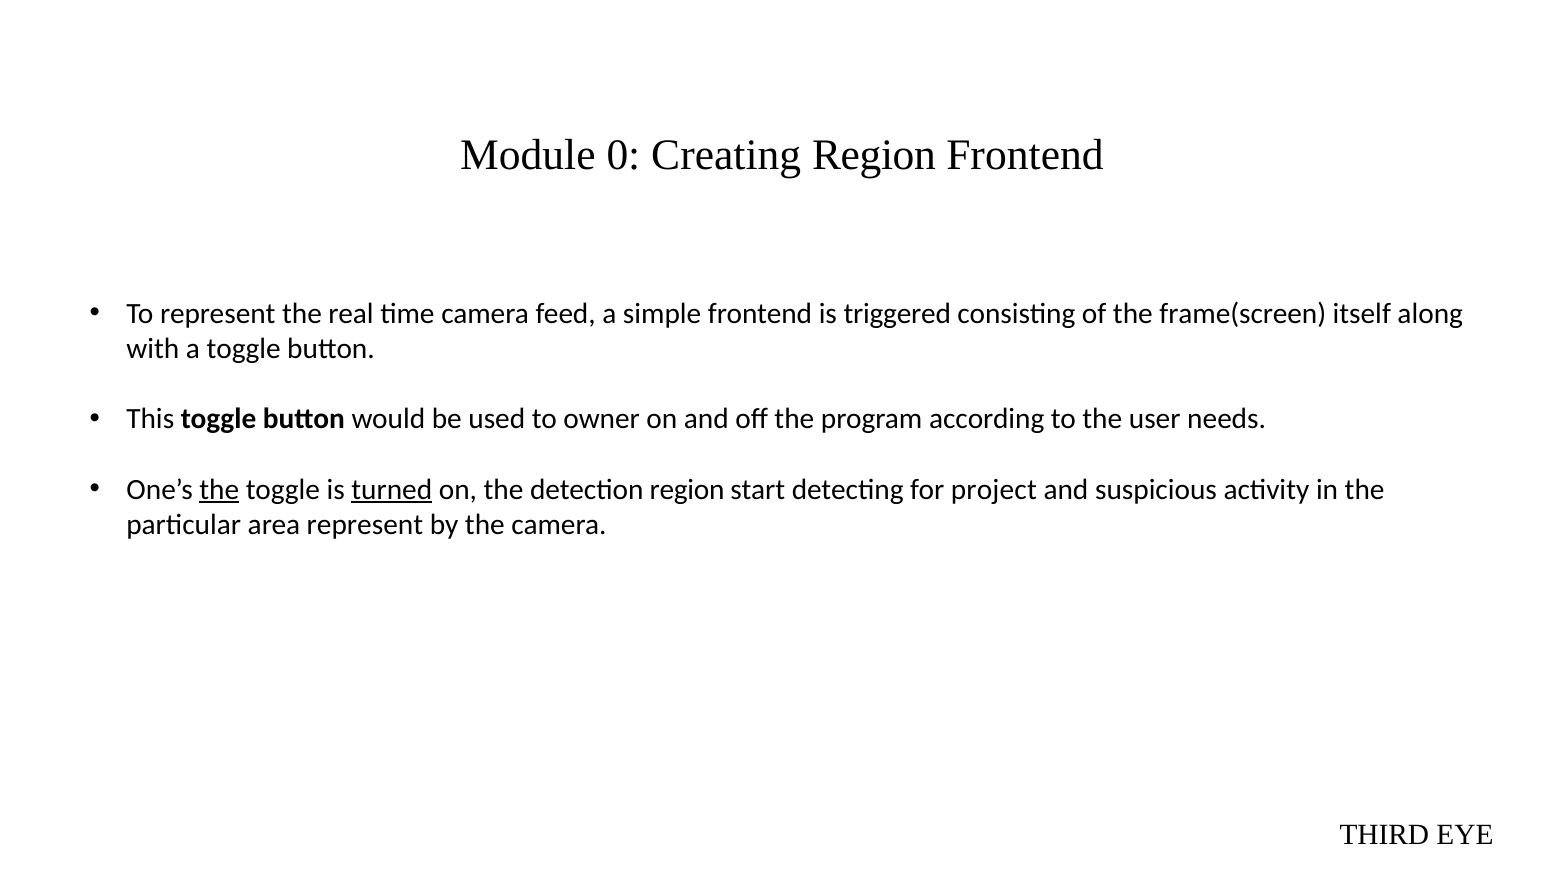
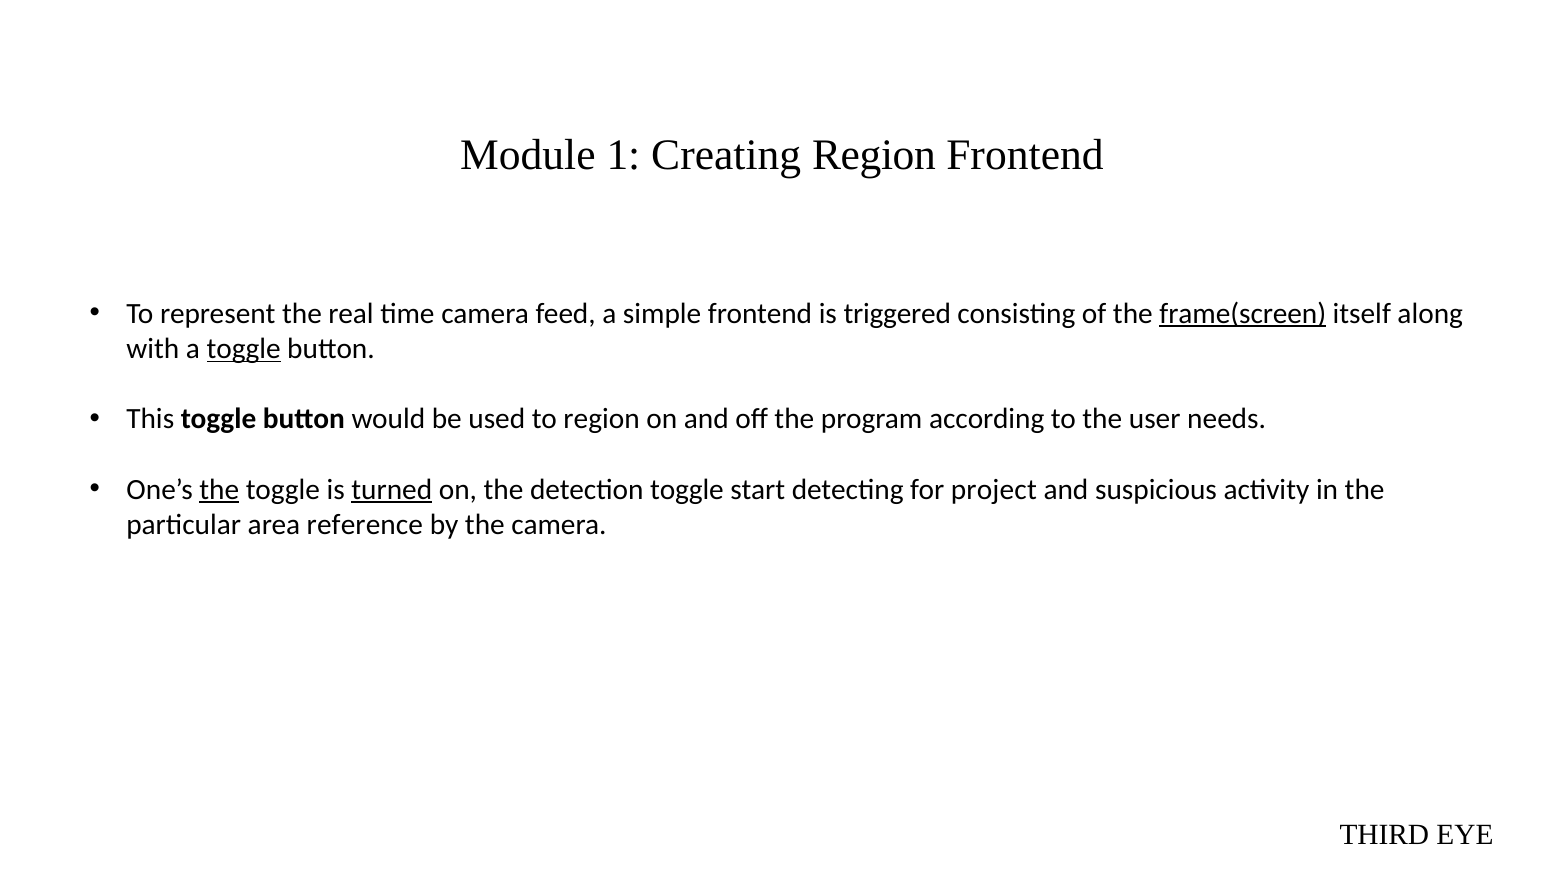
0: 0 -> 1 (623, 156)
frame(screen underline: none -> present (1243, 314)
toggle underline: none -> present (244, 349)
to owner: owner -> region (602, 419)
detection region: region -> toggle (687, 490)
area represent: represent -> reference (365, 525)
